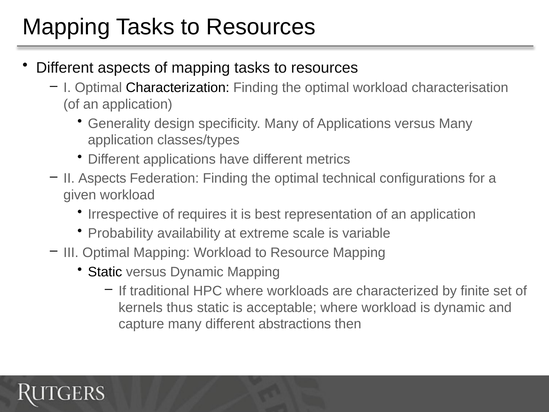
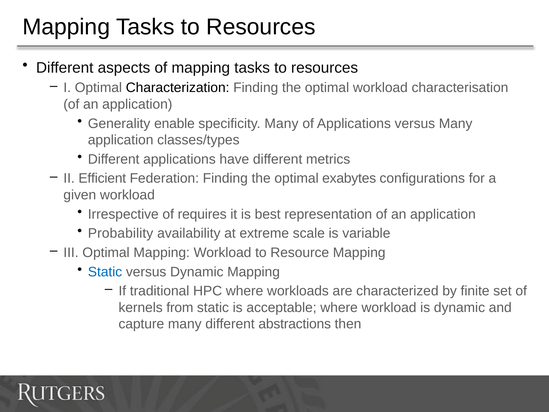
design: design -> enable (174, 123)
II Aspects: Aspects -> Efficient (102, 178)
technical: technical -> exabytes (349, 178)
Static colour: black -> blue (105, 272)
thus: thus -> from (180, 307)
